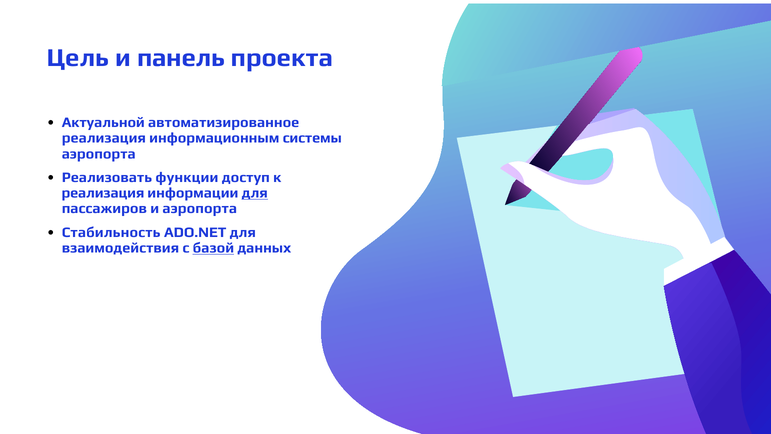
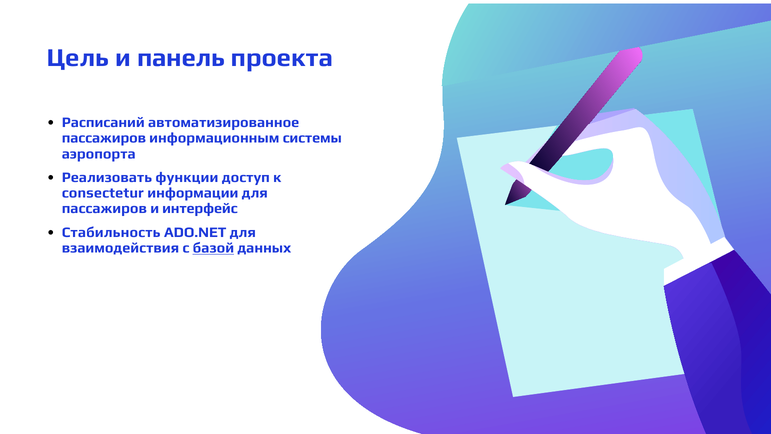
Актуальной: Актуальной -> Расписаний (103, 122)
реализация: реализация -> пассажиров (104, 138)
реализация: реализация -> consectetur (103, 193)
для underline: present -> none (255, 193)
и аэропорта: аэропорта -> интерфейс (200, 209)
